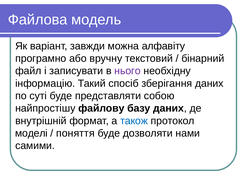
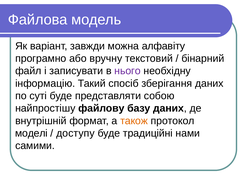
також colour: blue -> orange (134, 121)
поняття: поняття -> доступу (75, 133)
дозволяти: дозволяти -> традиційні (148, 133)
